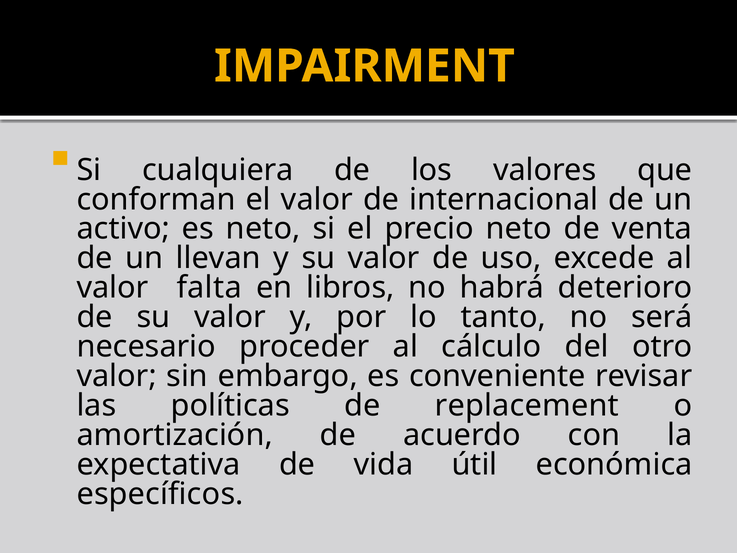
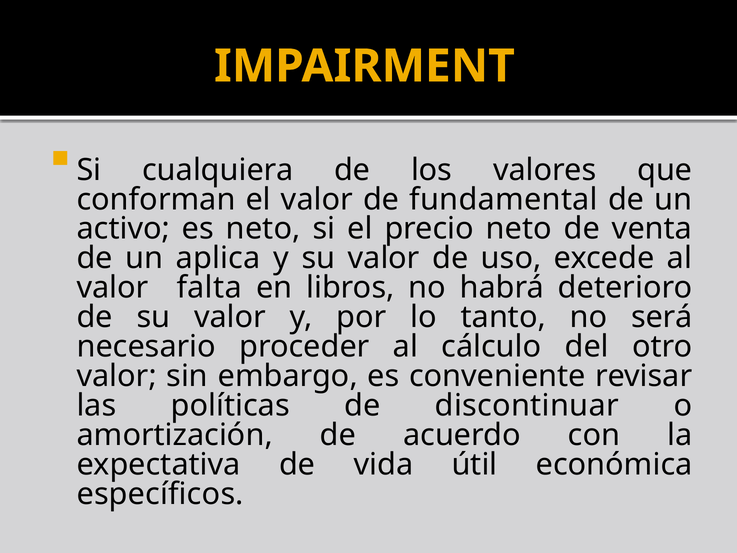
internacional: internacional -> fundamental (504, 199)
llevan: llevan -> aplica (218, 258)
replacement: replacement -> discontinuar (527, 406)
